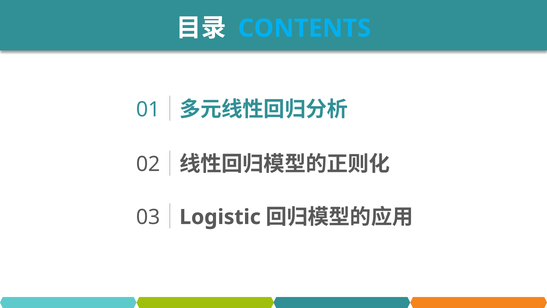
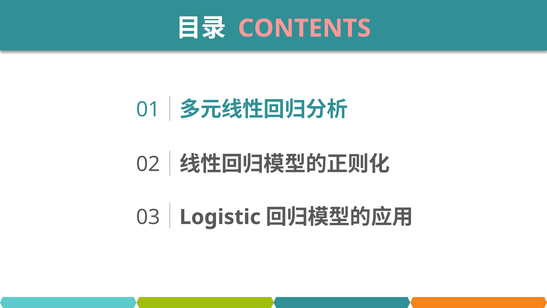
CONTENTS colour: light blue -> pink (304, 28)
